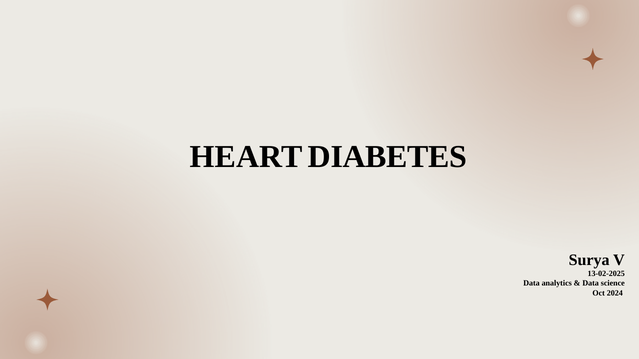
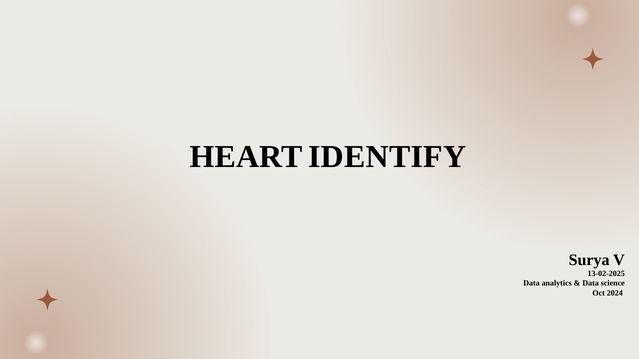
DIABETES: DIABETES -> IDENTIFY (387, 157)
